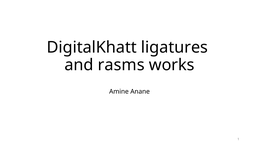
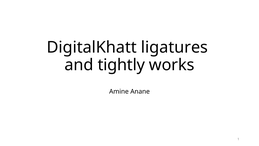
rasms: rasms -> tightly (121, 65)
